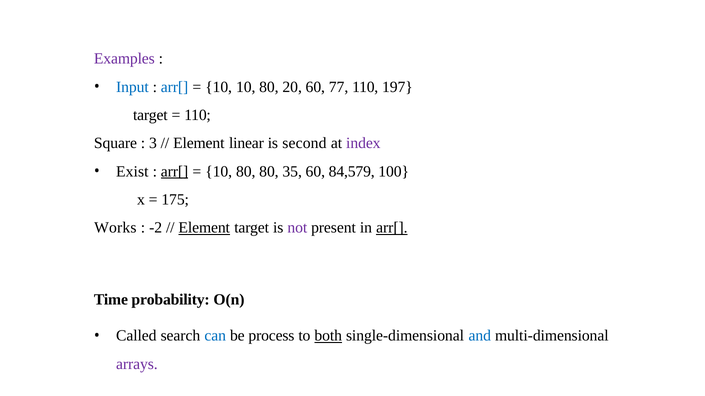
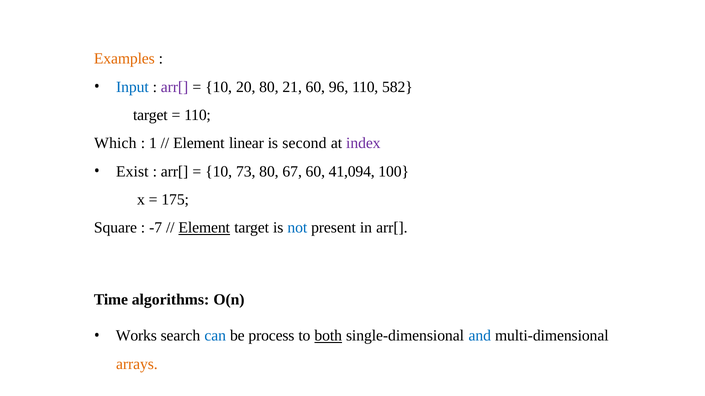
Examples colour: purple -> orange (124, 59)
arr[ colour: blue -> purple (175, 87)
10 10: 10 -> 20 (246, 87)
20: 20 -> 21 (292, 87)
77: 77 -> 96 (339, 87)
197: 197 -> 582 (397, 87)
Square: Square -> Which (115, 143)
3: 3 -> 1 (153, 143)
arr[ underline: present -> none (175, 172)
80: 80 -> 73 (246, 172)
35: 35 -> 67 (292, 172)
84,579: 84,579 -> 41,094 (352, 172)
Works: Works -> Square (115, 228)
-2: -2 -> -7 (156, 228)
not colour: purple -> blue (297, 228)
arr[ underline: present -> none (392, 228)
probability: probability -> algorithms (170, 300)
Called: Called -> Works (136, 336)
arrays colour: purple -> orange (137, 364)
